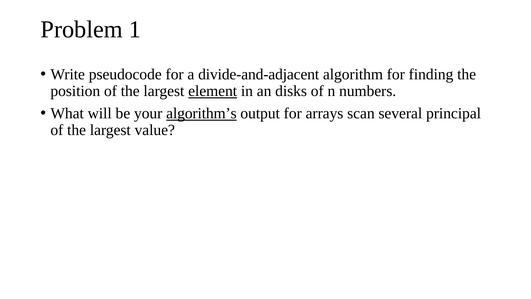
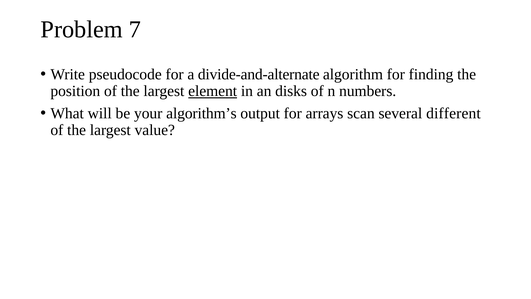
1: 1 -> 7 (135, 30)
divide-and-adjacent: divide-and-adjacent -> divide-and-alternate (259, 74)
algorithm’s underline: present -> none (201, 113)
principal: principal -> different (453, 113)
